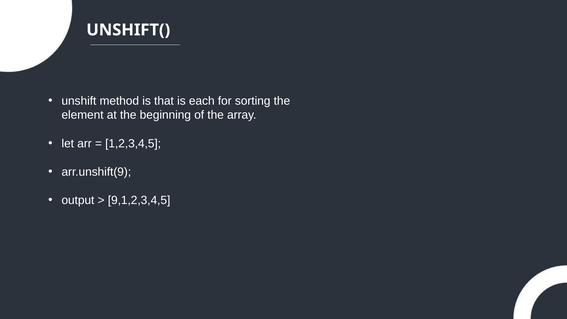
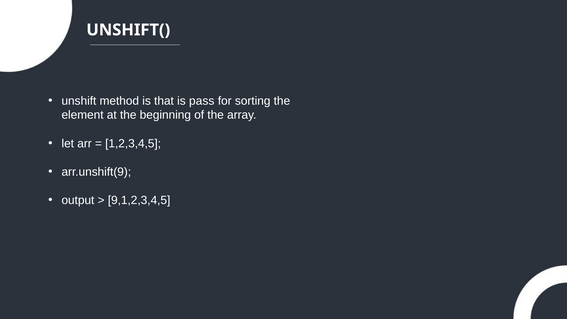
each: each -> pass (202, 101)
